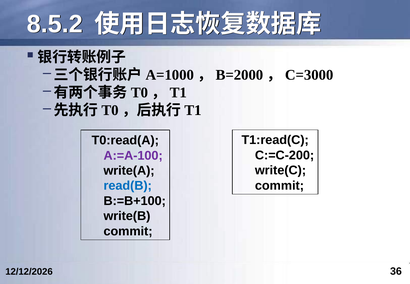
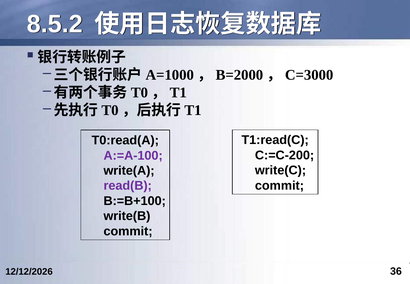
read(B colour: blue -> purple (128, 186)
